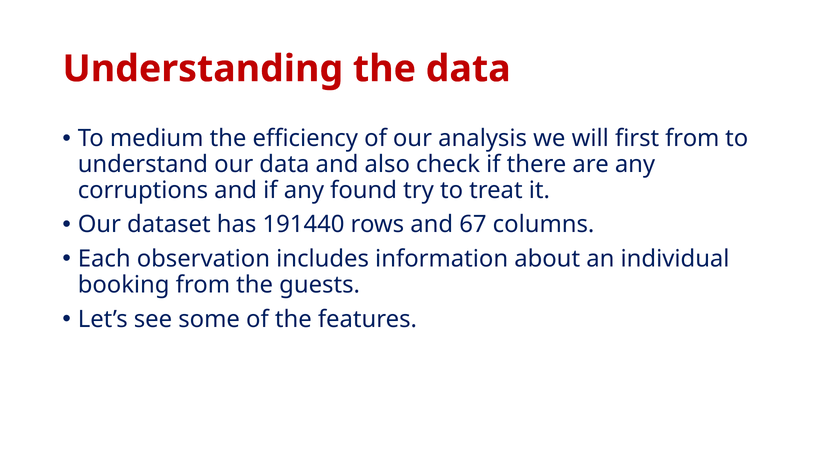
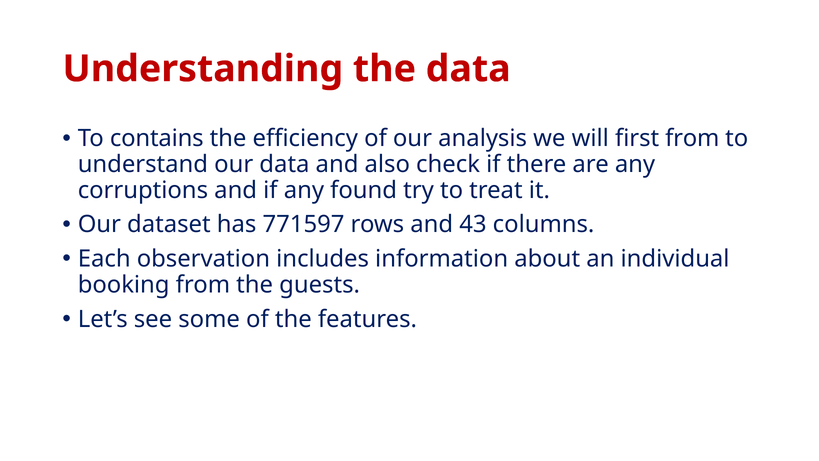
medium: medium -> contains (157, 138)
191440: 191440 -> 771597 (304, 224)
67: 67 -> 43 (473, 224)
